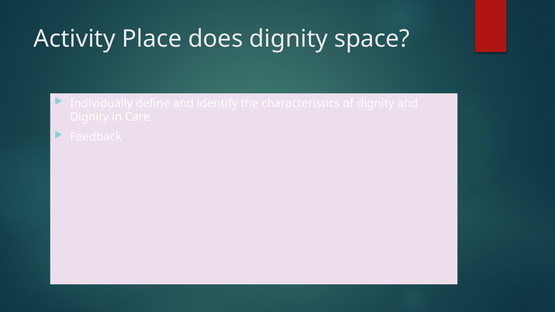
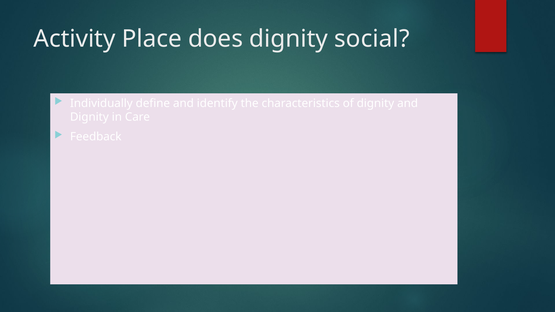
space: space -> social (372, 39)
